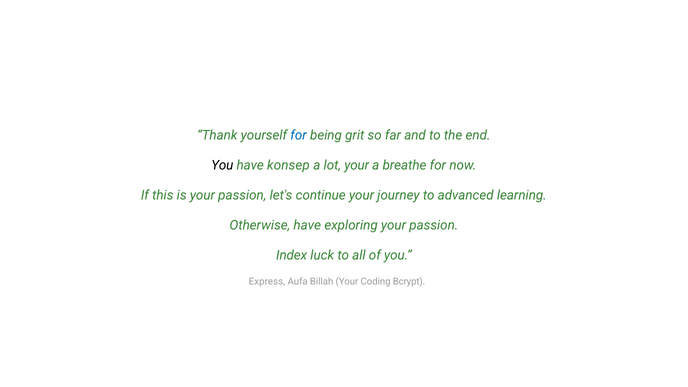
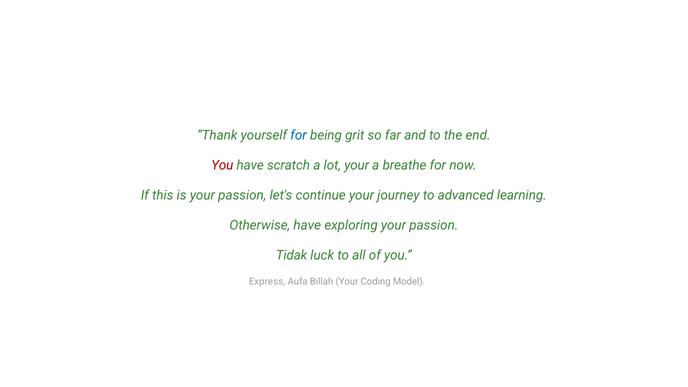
You colour: black -> red (222, 165)
konsep: konsep -> scratch (288, 165)
Index: Index -> Tidak (292, 255)
Bcrypt: Bcrypt -> Model (409, 282)
